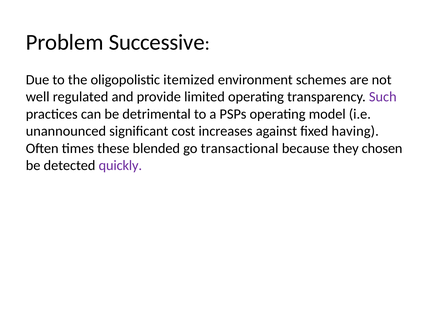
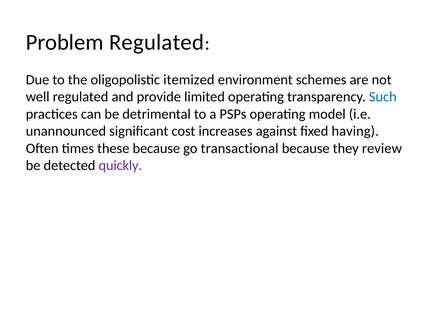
Problem Successive: Successive -> Regulated (157, 42)
Such colour: purple -> blue (383, 97)
these blended: blended -> because (156, 149)
chosen: chosen -> review (382, 149)
